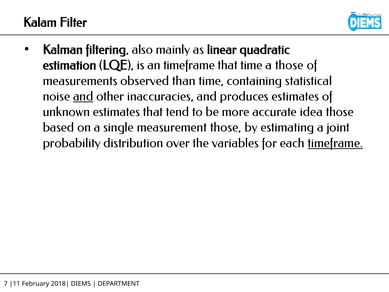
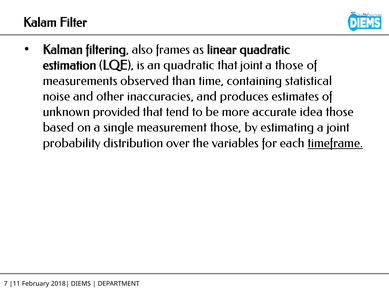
mainly: mainly -> frames (173, 50)
an timeframe: timeframe -> quadratic (189, 65)
that time: time -> joint (252, 65)
and underline: present -> none (83, 96)
unknown estimates: estimates -> provided (116, 112)
